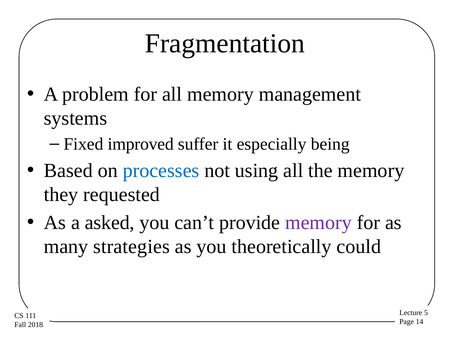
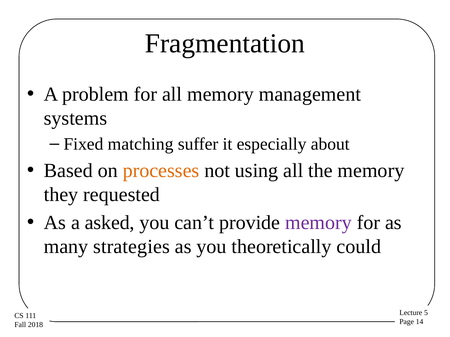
improved: improved -> matching (141, 144)
being: being -> about (330, 144)
processes colour: blue -> orange (161, 171)
